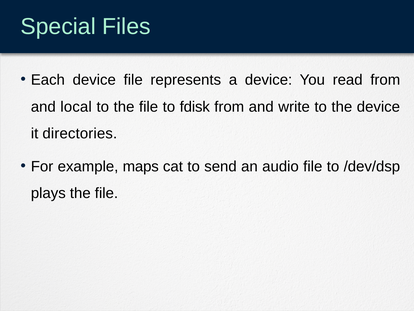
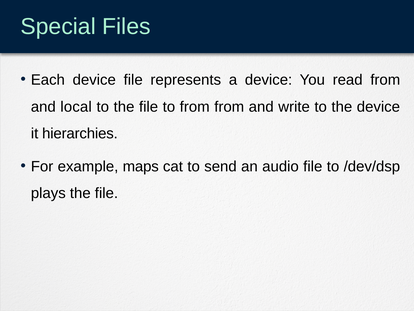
to fdisk: fdisk -> from (195, 107)
directories: directories -> hierarchies (80, 133)
